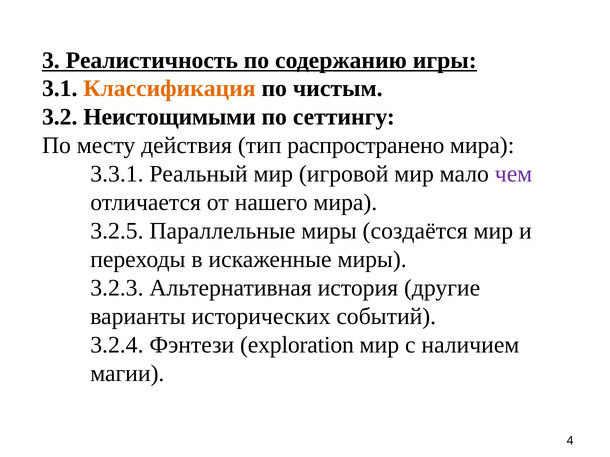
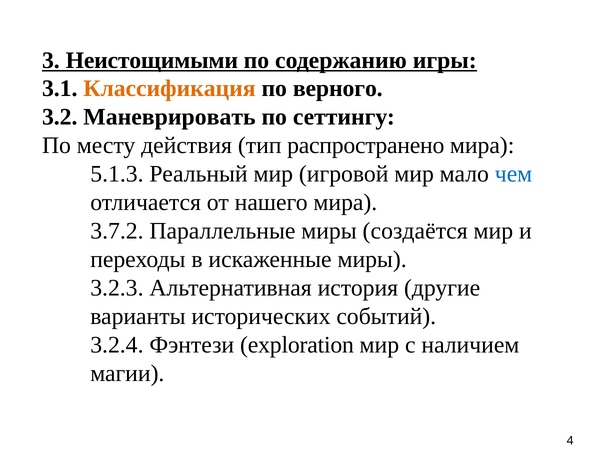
Реалистичность: Реалистичность -> Неистощимыми (152, 60)
чистым: чистым -> верного (338, 89)
Неистощимыми: Неистощимыми -> Маневрировать (169, 117)
3.3.1: 3.3.1 -> 5.1.3 (117, 174)
чем colour: purple -> blue (514, 174)
3.2.5: 3.2.5 -> 3.7.2 (117, 231)
